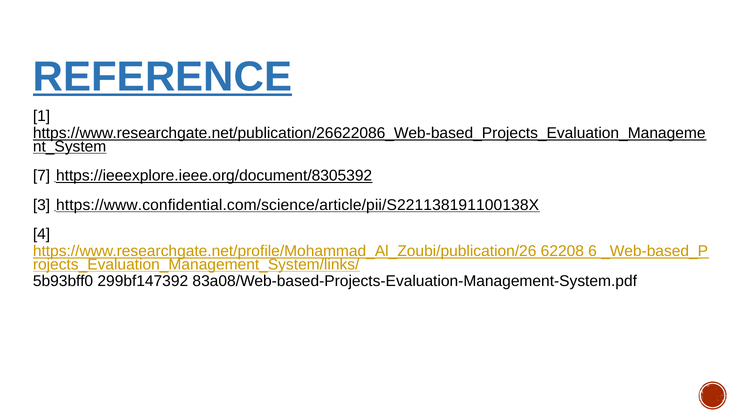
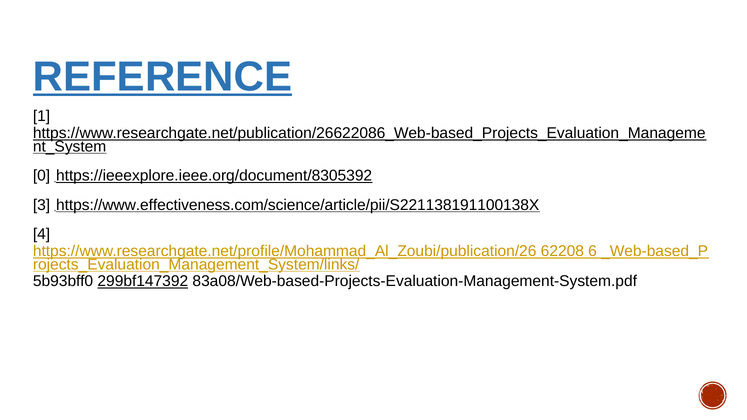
7: 7 -> 0 (42, 176)
https://www.confidential.com/science/article/pii/S221138191100138X: https://www.confidential.com/science/article/pii/S221138191100138X -> https://www.effectiveness.com/science/article/pii/S221138191100138X (298, 205)
299bf147392 underline: none -> present (143, 281)
